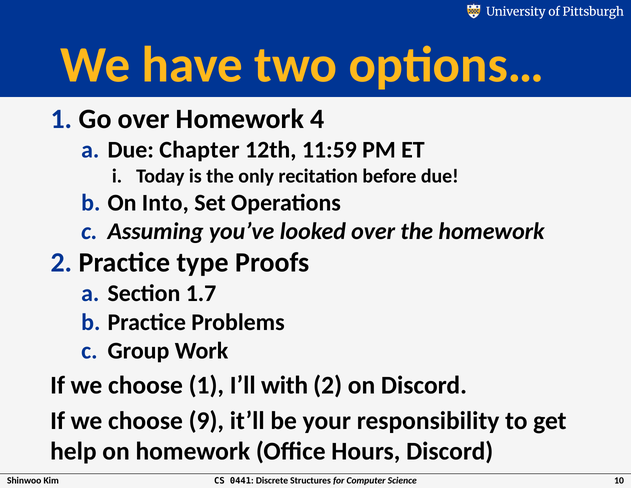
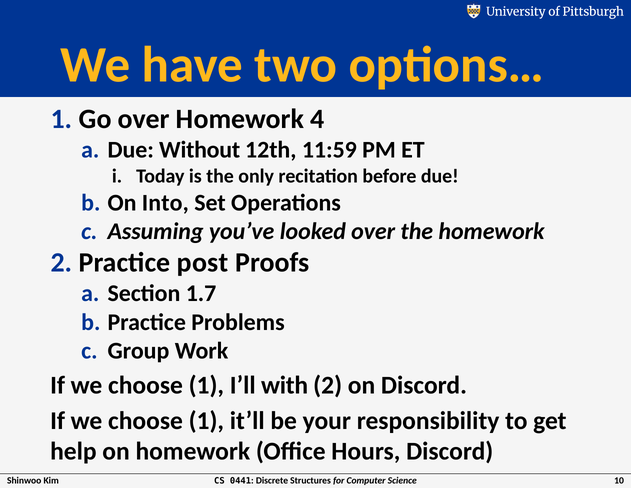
Chapter: Chapter -> Without (200, 150)
type: type -> post (203, 262)
9: 9 -> 1 (206, 421)
